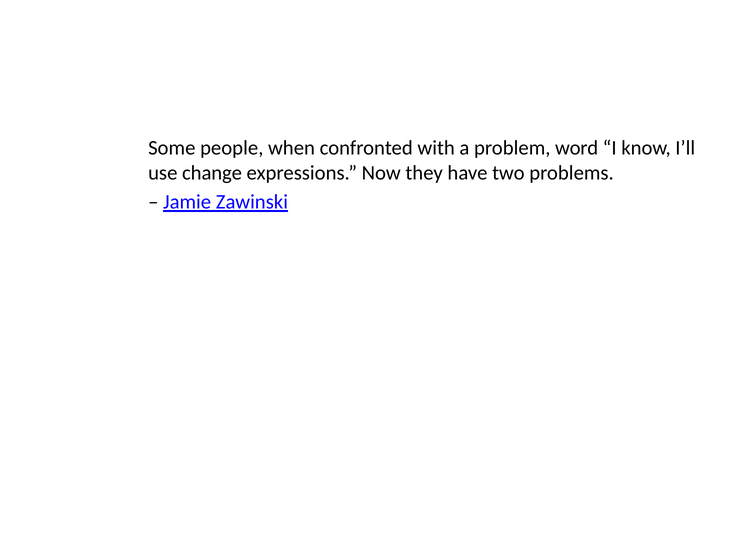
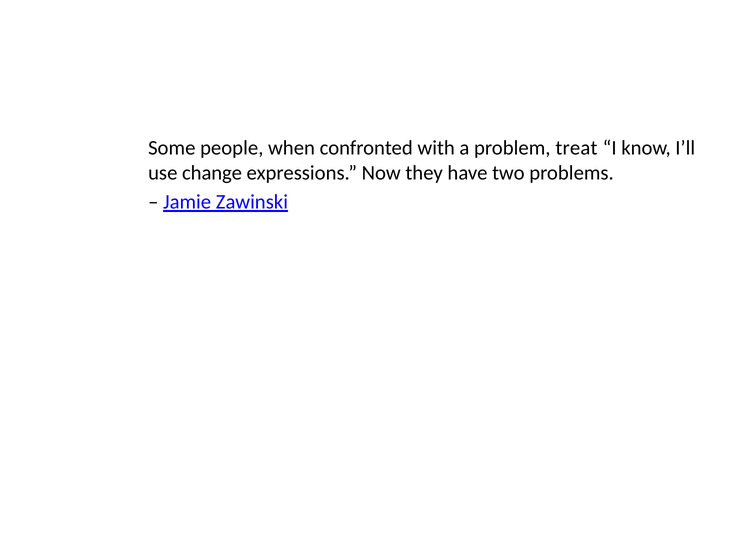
word: word -> treat (576, 148)
